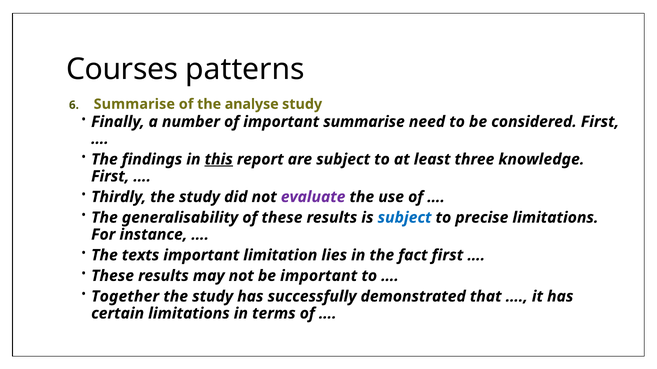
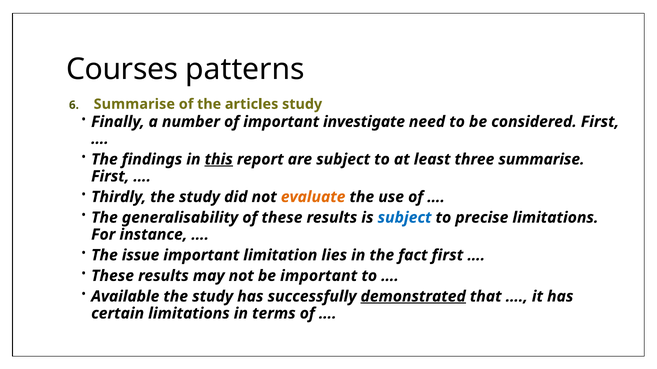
analyse: analyse -> articles (252, 104)
important summarise: summarise -> investigate (364, 122)
three knowledge: knowledge -> summarise (541, 160)
evaluate colour: purple -> orange (313, 197)
texts: texts -> issue (141, 256)
Together: Together -> Available (125, 297)
demonstrated underline: none -> present (413, 297)
